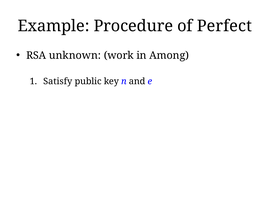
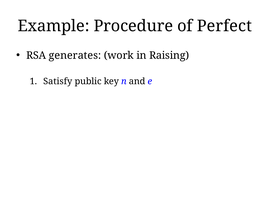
unknown: unknown -> generates (75, 56)
Among: Among -> Raising (169, 56)
